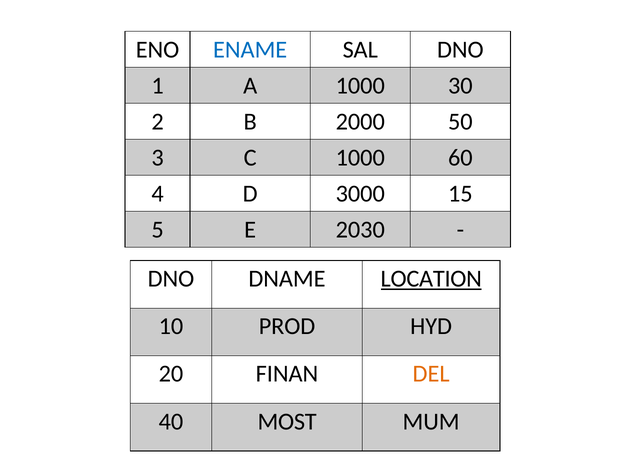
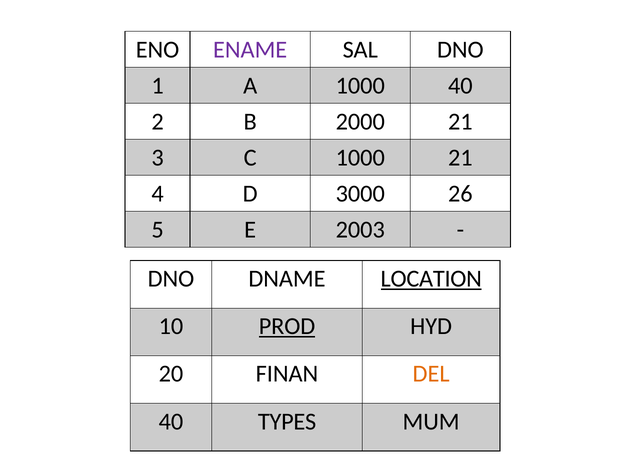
ENAME colour: blue -> purple (250, 49)
1000 30: 30 -> 40 (460, 85)
2000 50: 50 -> 21 (460, 121)
1000 60: 60 -> 21 (460, 157)
15: 15 -> 26 (460, 193)
2030: 2030 -> 2003 (360, 229)
PROD underline: none -> present (287, 326)
MOST: MOST -> TYPES (287, 421)
